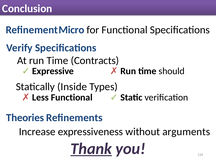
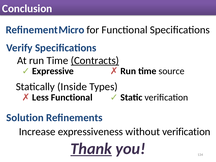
Contracts underline: none -> present (95, 60)
should: should -> source (172, 71)
Theories: Theories -> Solution (25, 118)
without arguments: arguments -> verification (186, 132)
